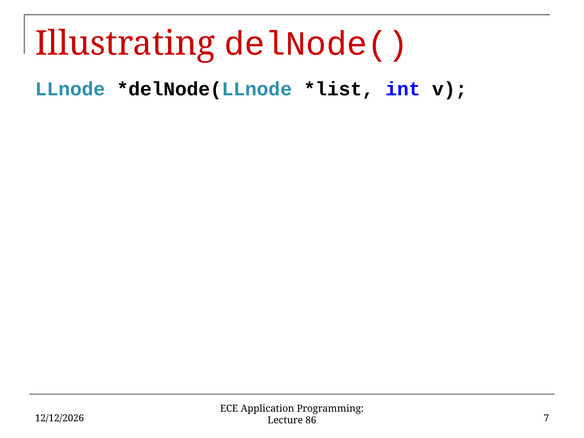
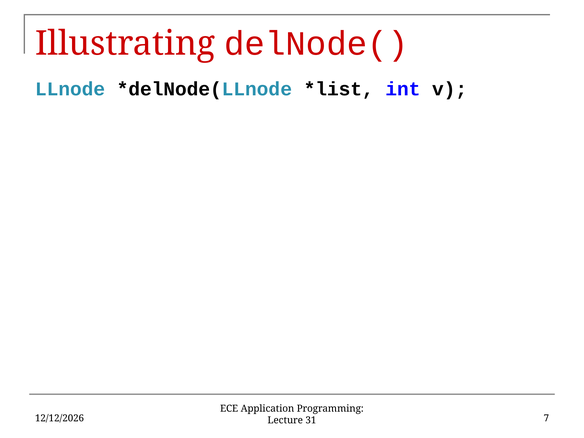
86: 86 -> 31 (311, 420)
